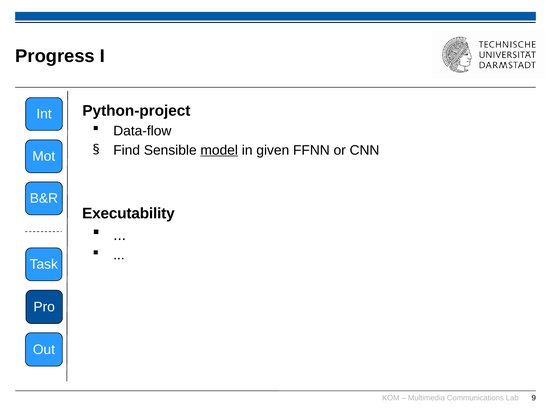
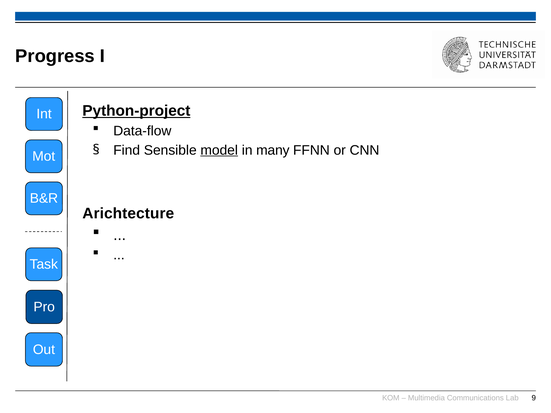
Python-project underline: none -> present (136, 111)
given: given -> many (273, 150)
Executability: Executability -> Arichtecture (128, 214)
